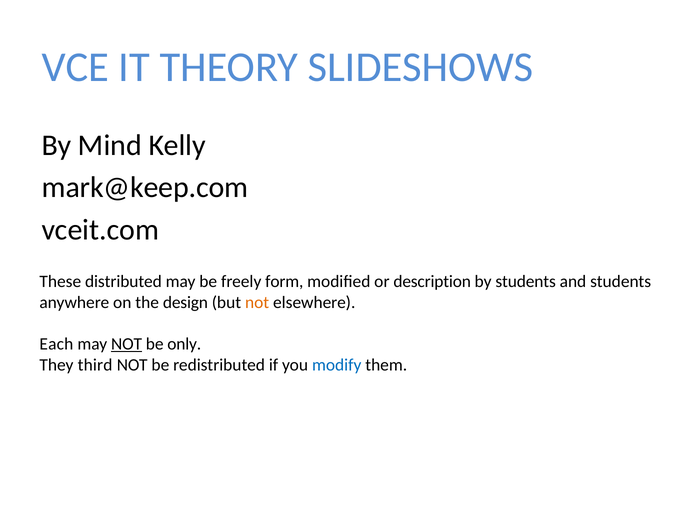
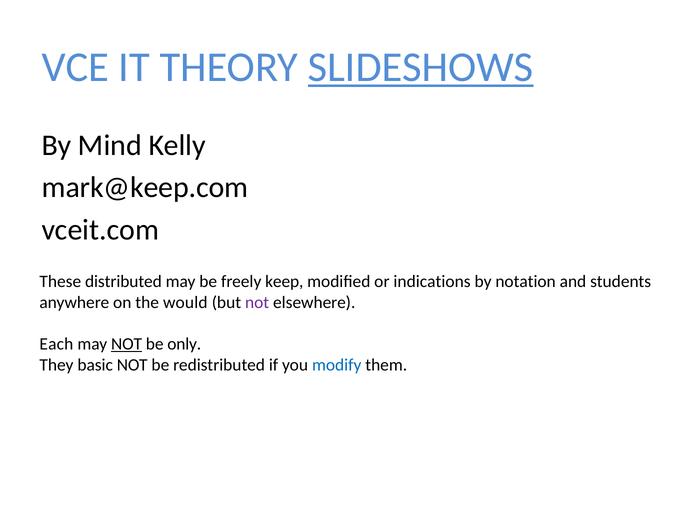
SLIDESHOWS underline: none -> present (421, 67)
form: form -> keep (284, 281)
description: description -> indications (432, 281)
by students: students -> notation (526, 281)
design: design -> would (185, 302)
not colour: orange -> purple (257, 302)
third: third -> basic (95, 365)
